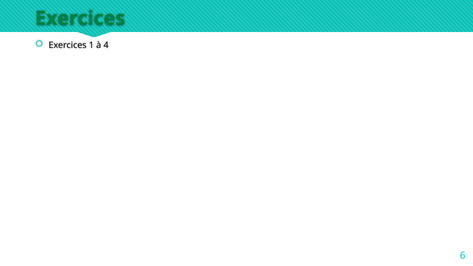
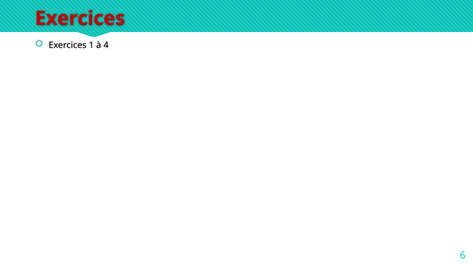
Exercices colour: green -> red (80, 18)
